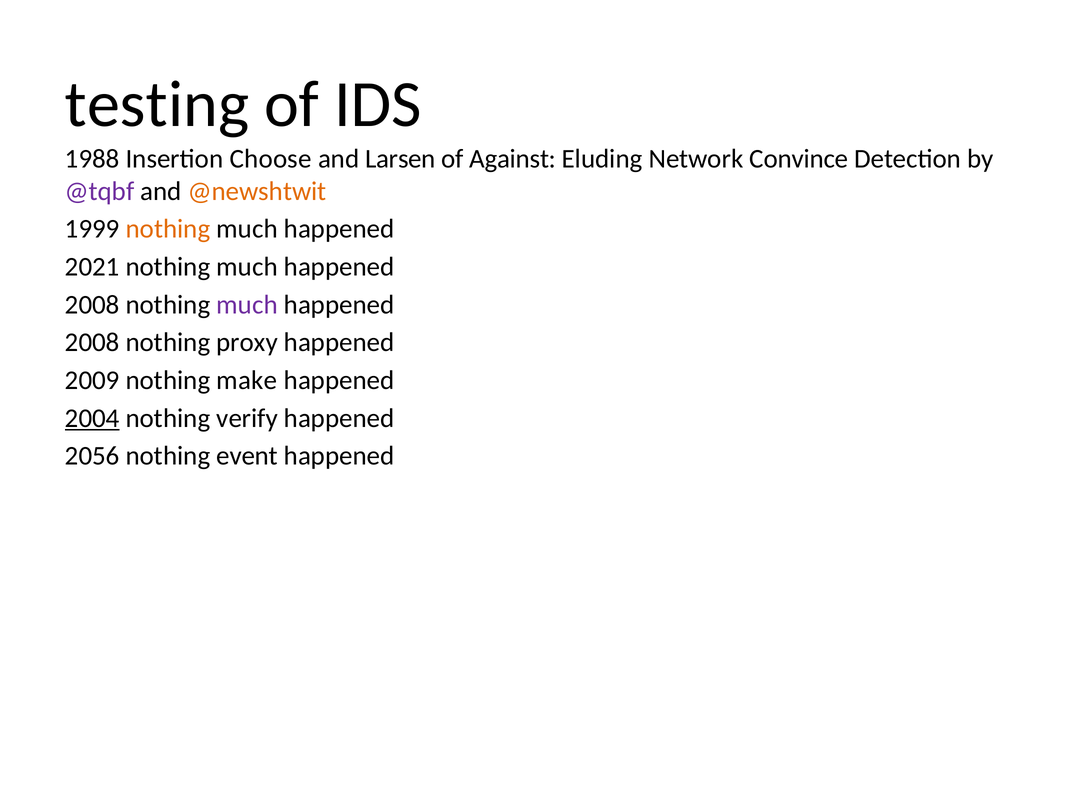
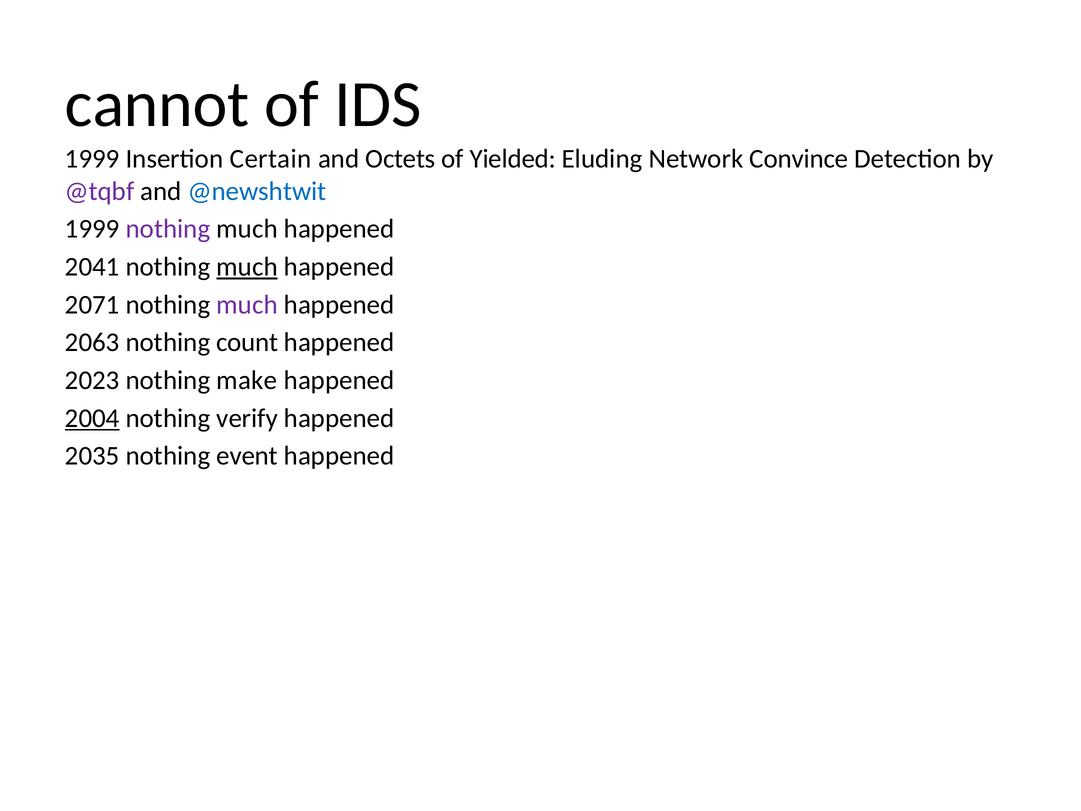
testing: testing -> cannot (157, 105)
1988: 1988 -> 1999 (92, 159)
Choose: Choose -> Certain (271, 159)
Larsen: Larsen -> Octets (400, 159)
Against: Against -> Yielded (513, 159)
@newshtwit colour: orange -> blue (257, 191)
nothing colour: orange -> purple (168, 229)
2021: 2021 -> 2041 (92, 267)
much underline: none -> present (247, 267)
2008: 2008 -> 2071 (92, 305)
2008: 2008 -> 2063 (92, 342)
proxy: proxy -> count (247, 342)
2009: 2009 -> 2023 (92, 380)
2056: 2056 -> 2035 (92, 456)
